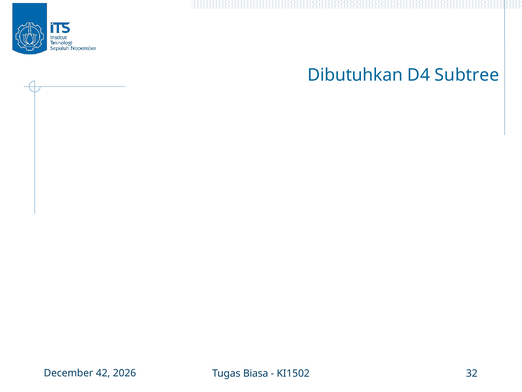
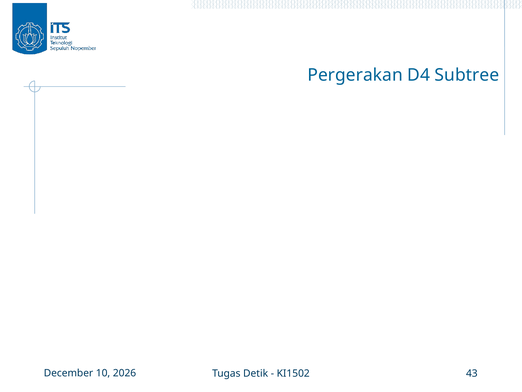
Dibutuhkan: Dibutuhkan -> Pergerakan (355, 75)
42: 42 -> 10 (103, 373)
Biasa: Biasa -> Detik (256, 373)
32: 32 -> 43 (472, 373)
